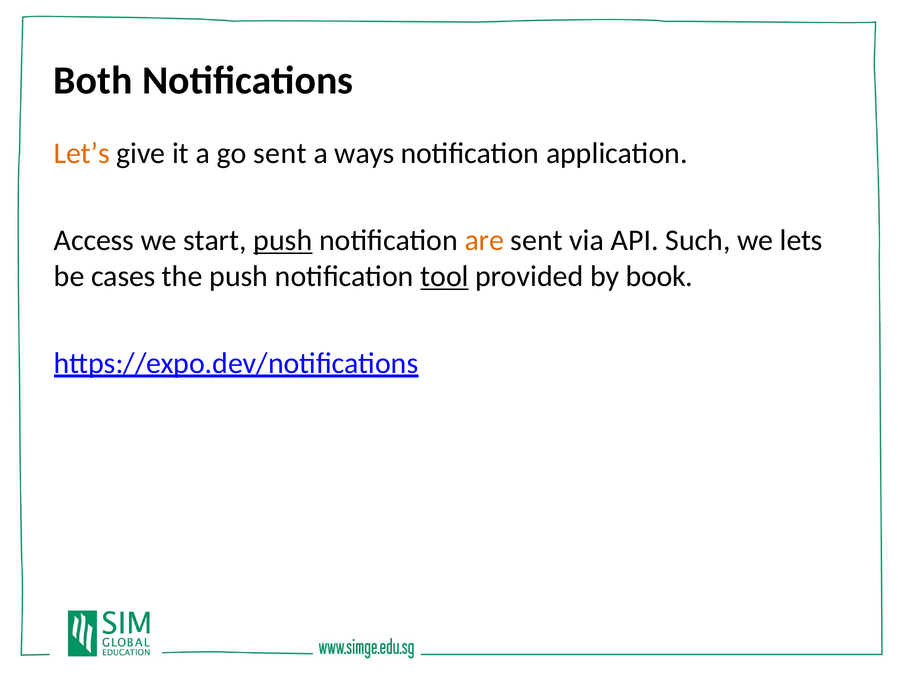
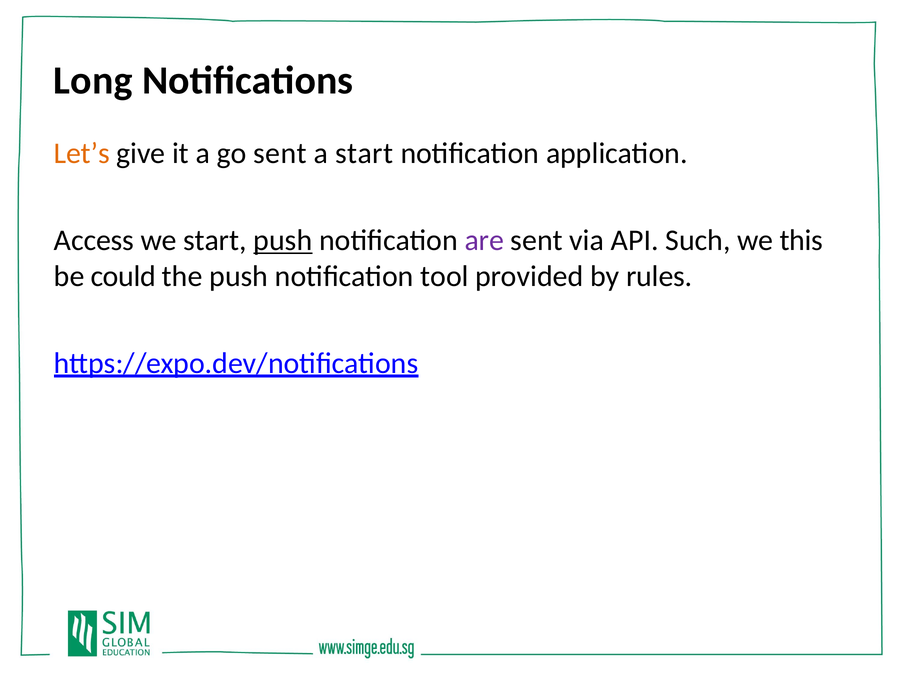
Both: Both -> Long (93, 80)
a ways: ways -> start (364, 153)
are colour: orange -> purple (484, 240)
lets: lets -> this (801, 240)
cases: cases -> could (123, 276)
tool underline: present -> none (444, 276)
book: book -> rules (659, 276)
